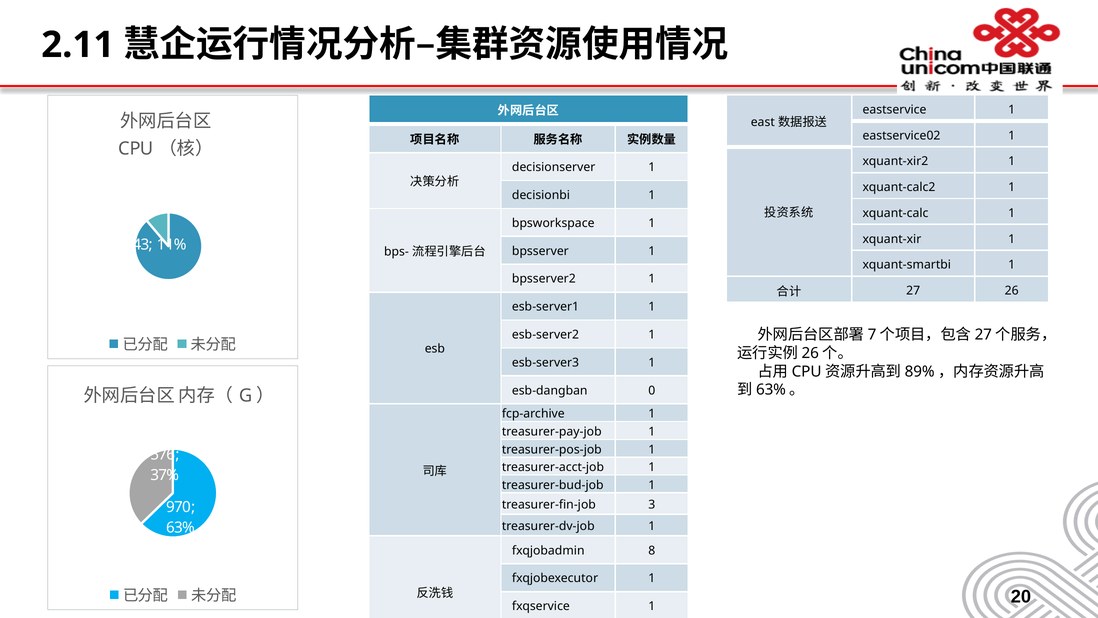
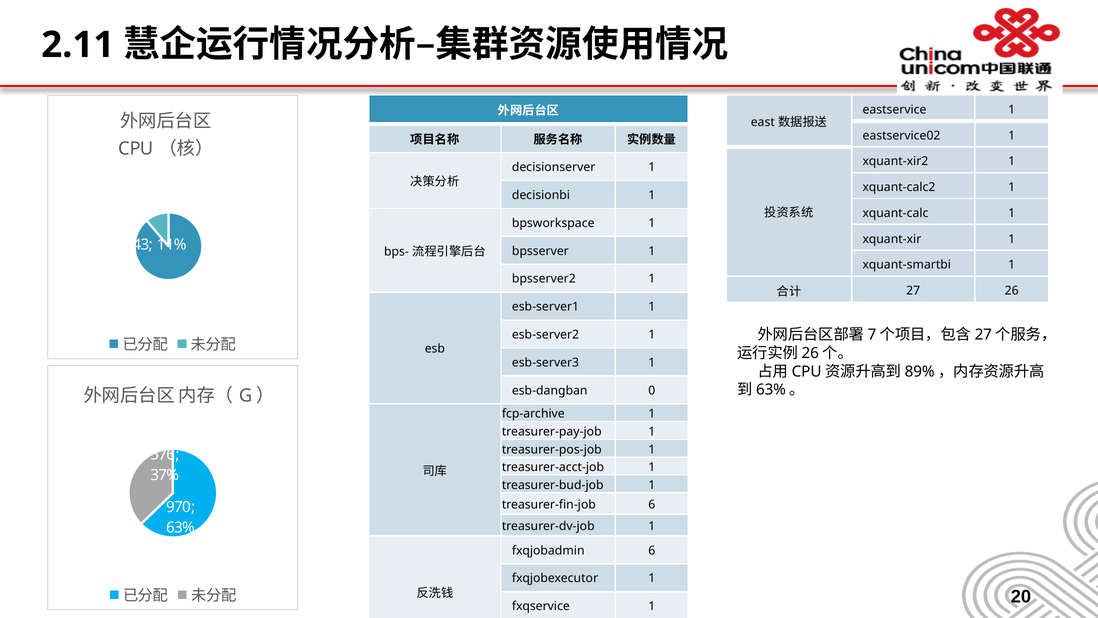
treasurer-fin-job 3: 3 -> 6 (652, 505)
fxqjobadmin 8: 8 -> 6 (652, 550)
